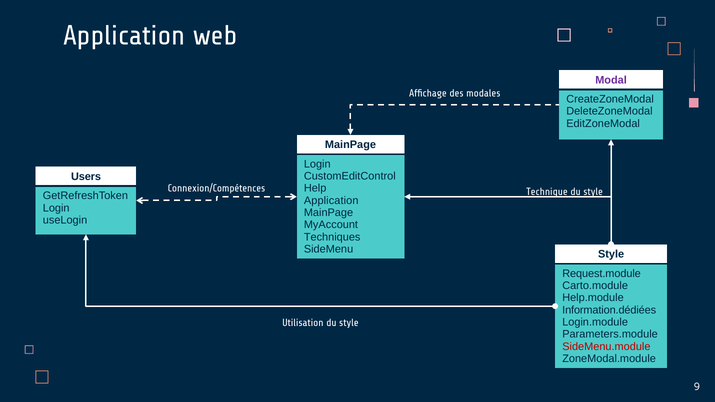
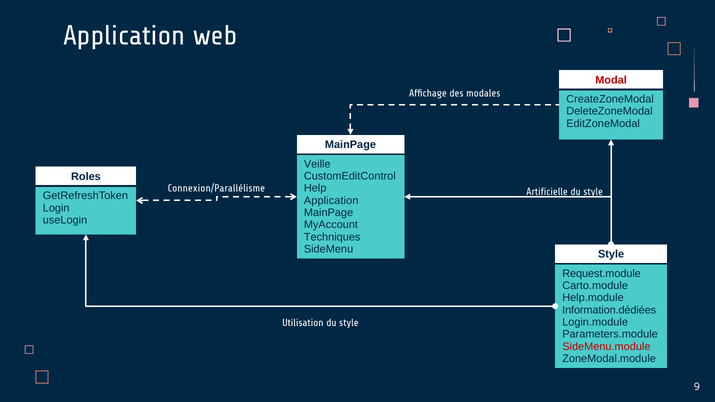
Modal colour: purple -> red (611, 80)
Login: Login -> Veille (317, 164)
Users: Users -> Roles (86, 177)
Connexion/Compétences: Connexion/Compétences -> Connexion/Parallélisme (216, 188)
Technique: Technique -> Artificielle (547, 192)
